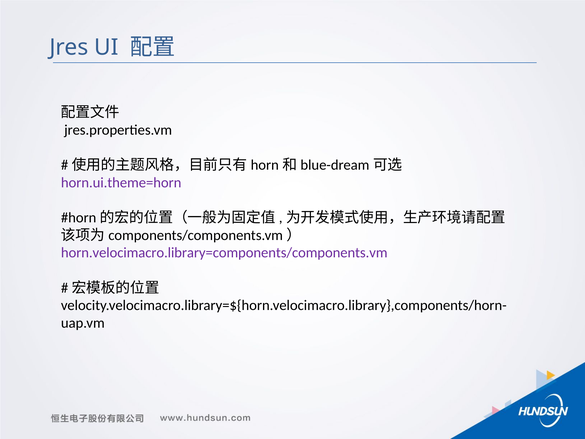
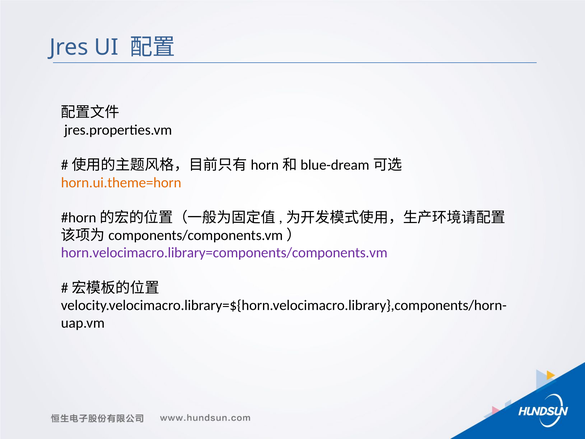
horn.ui.theme=horn colour: purple -> orange (121, 182)
